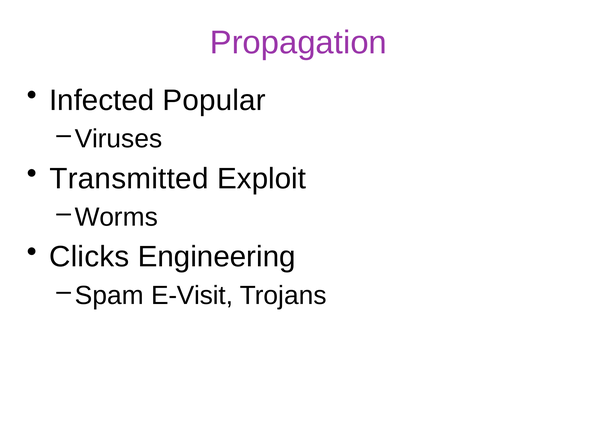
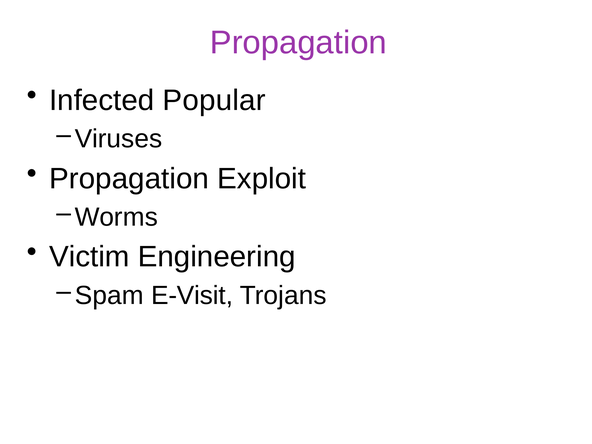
Transmitted: Transmitted -> Propagation (129, 179)
Clicks: Clicks -> Victim (89, 257)
